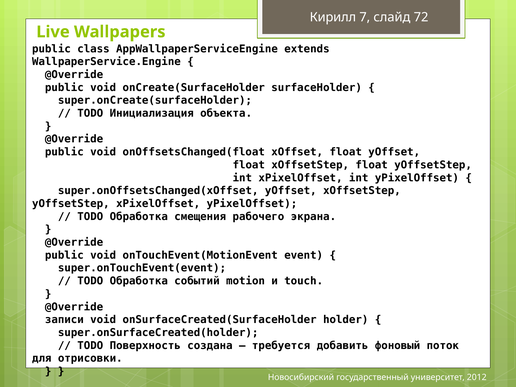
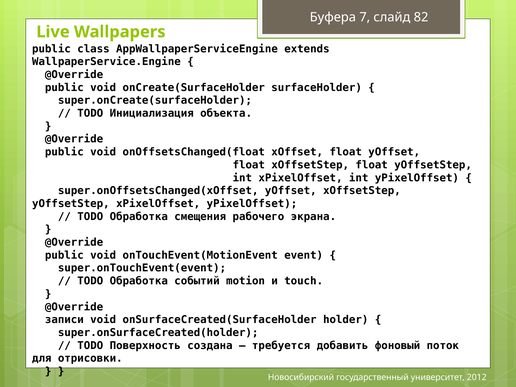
Кирилл: Кирилл -> Буфера (333, 17)
72: 72 -> 82 (421, 17)
